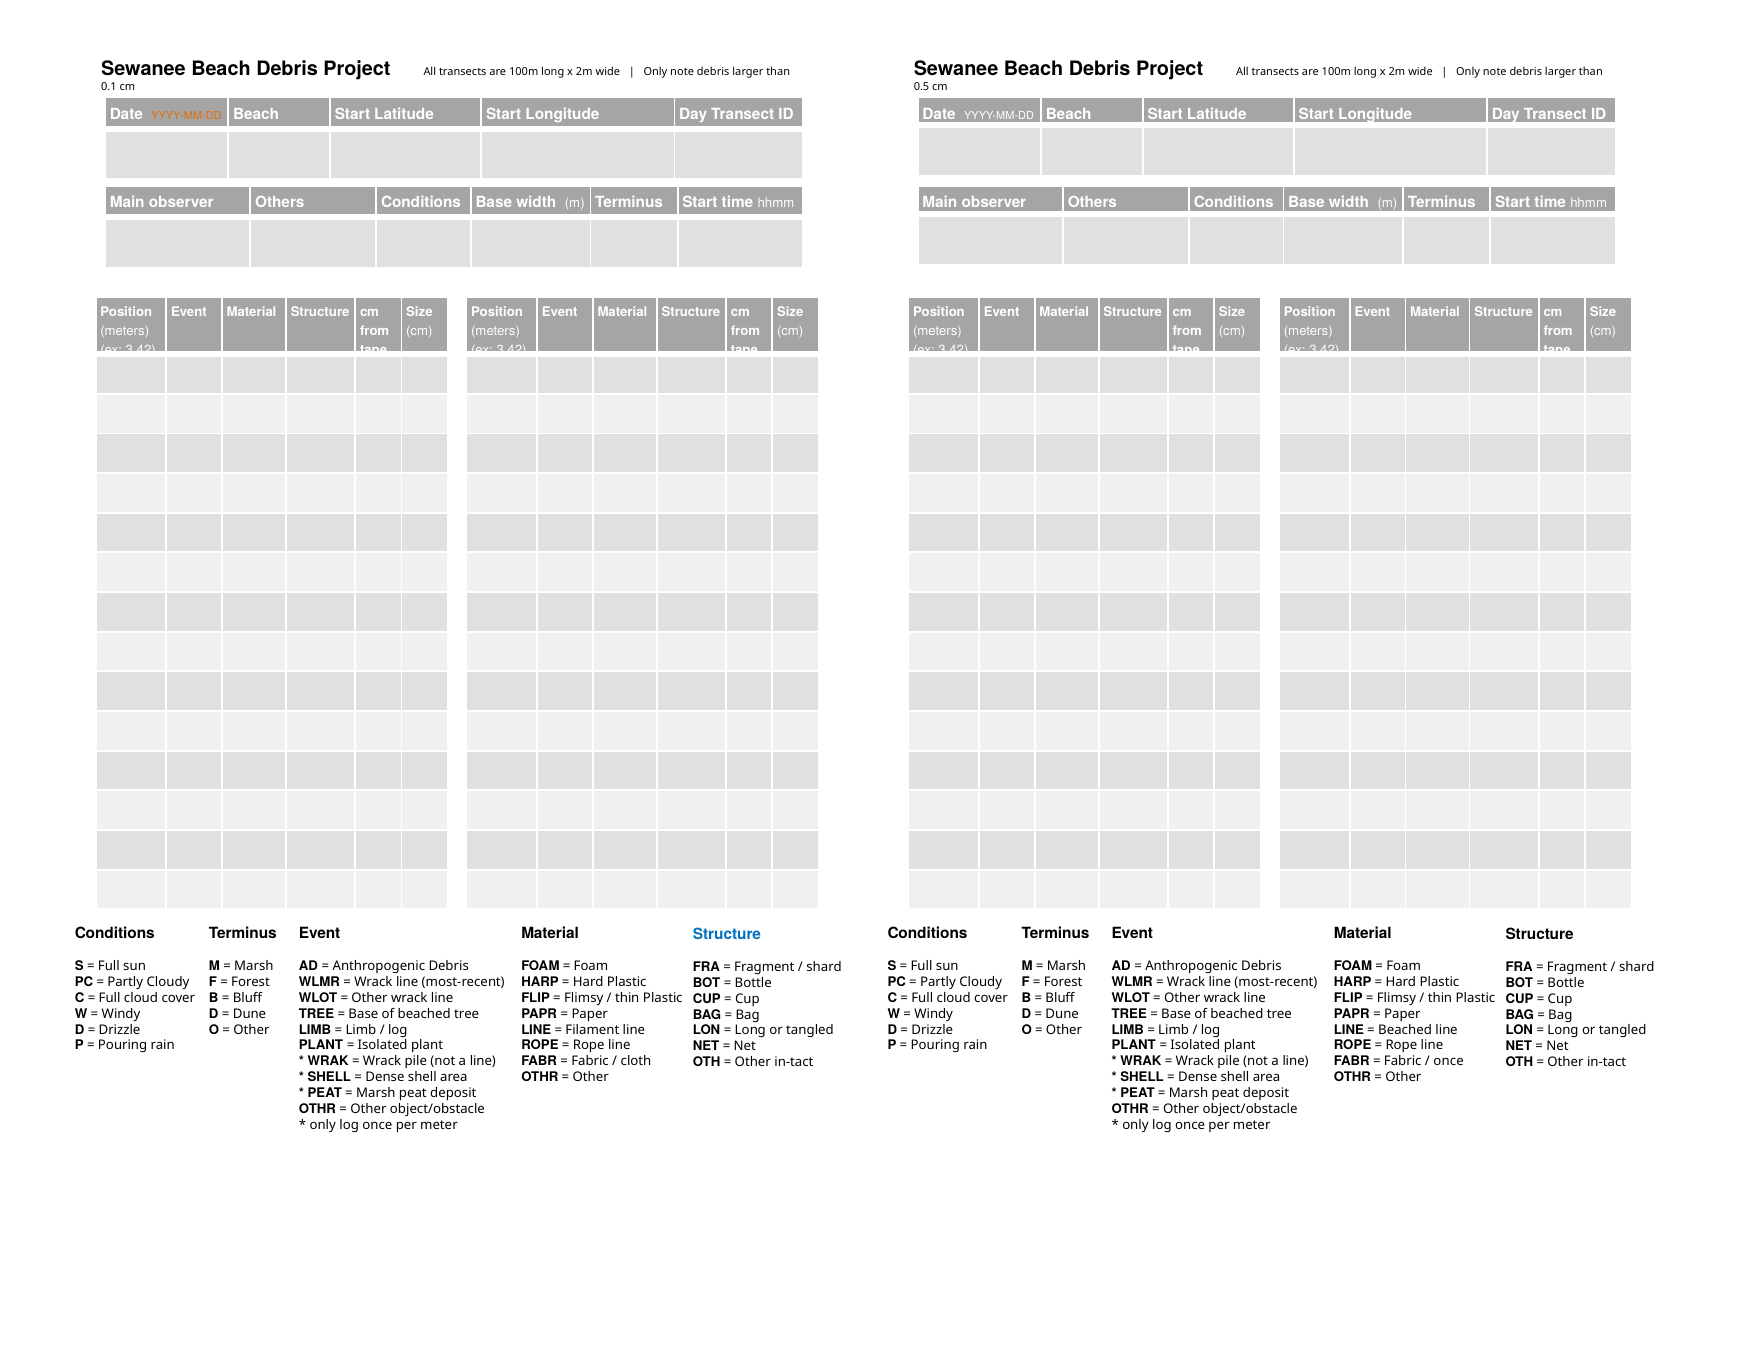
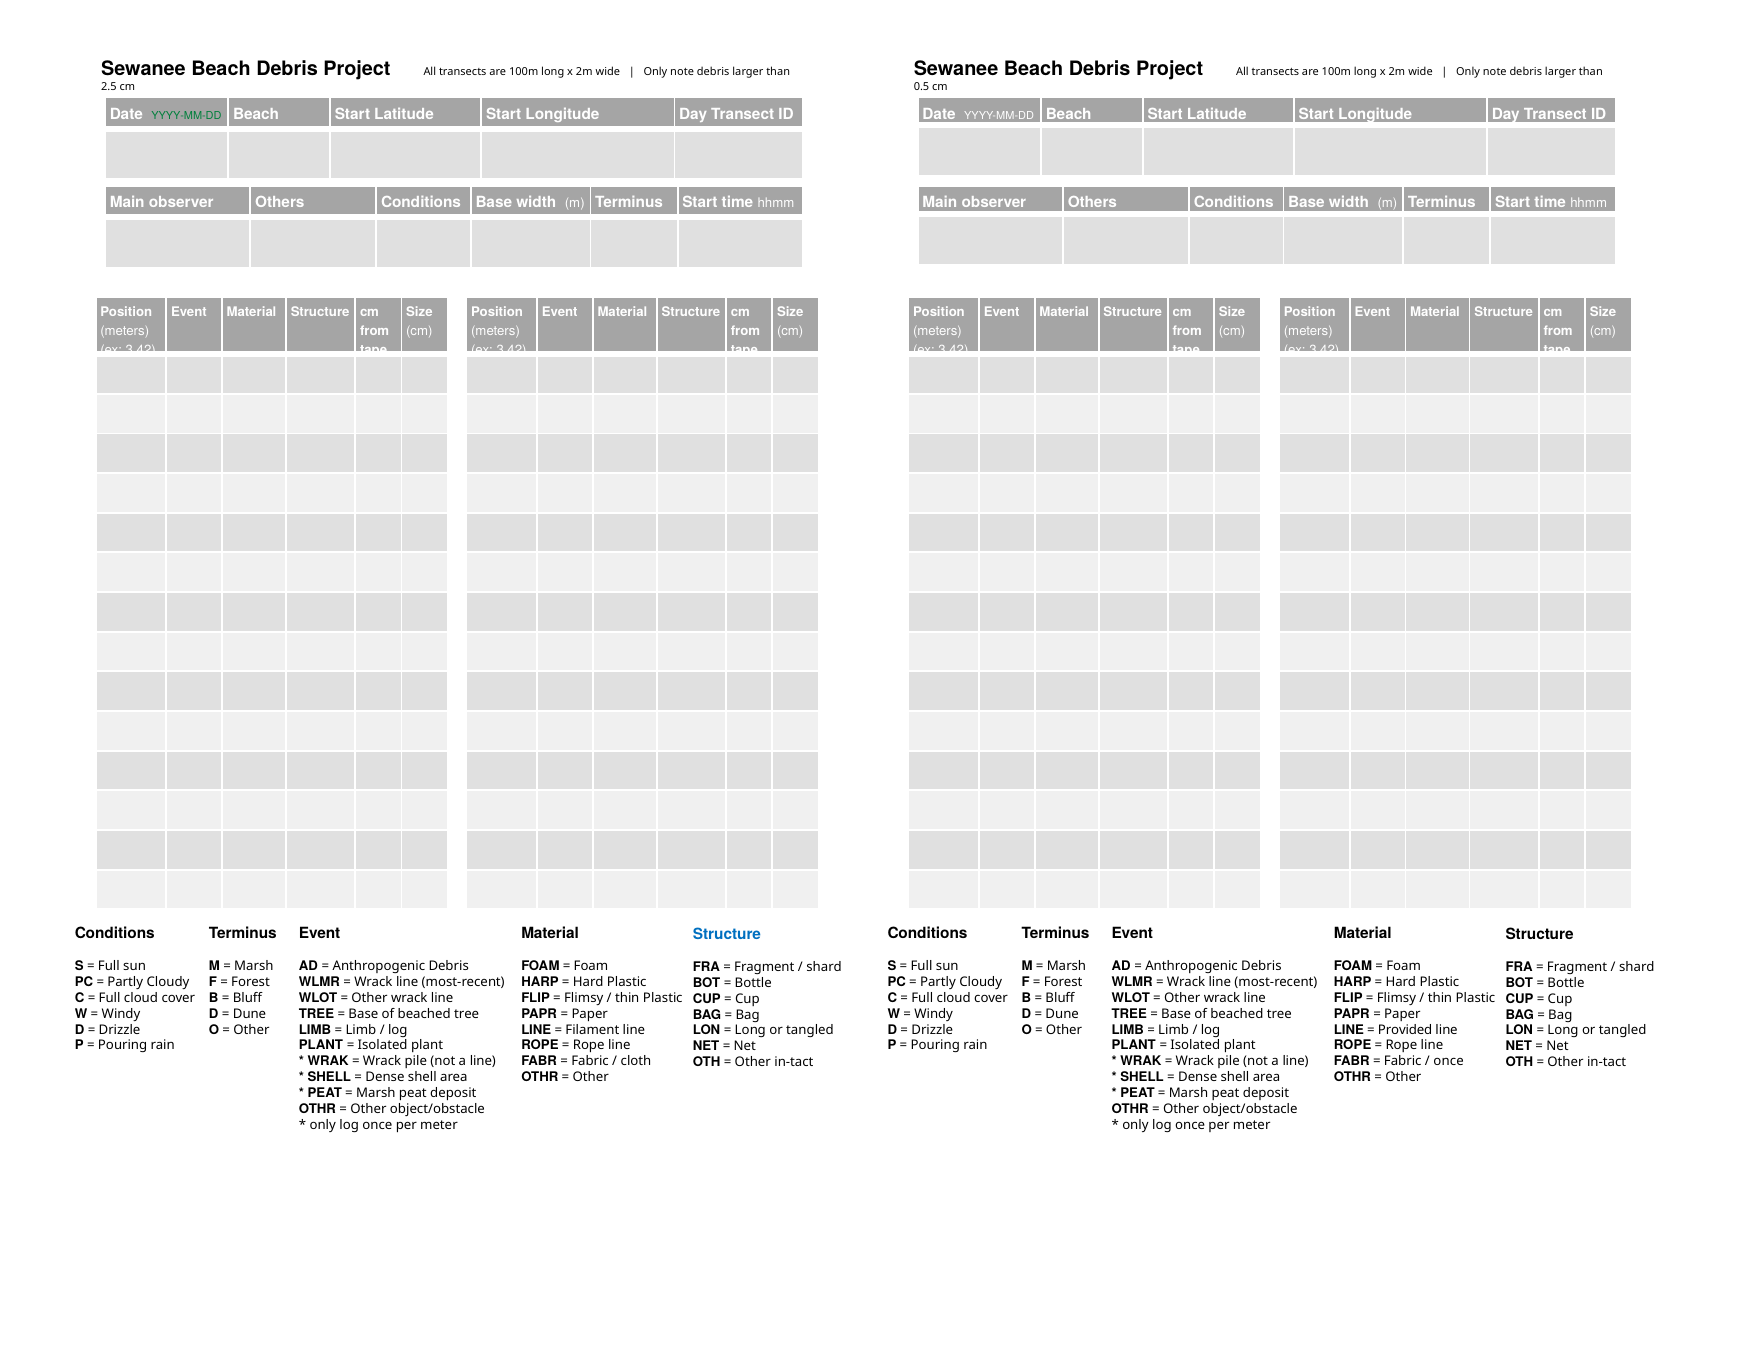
0.1: 0.1 -> 2.5 (109, 87)
YYYY-MM-DD colour: orange -> green (186, 115)
Beached: Beached -> Provided (1405, 1029)
